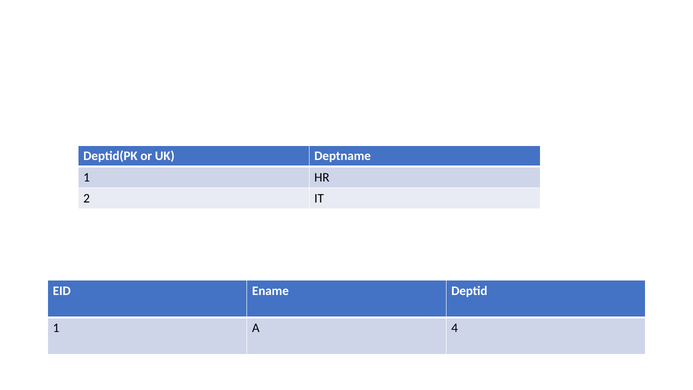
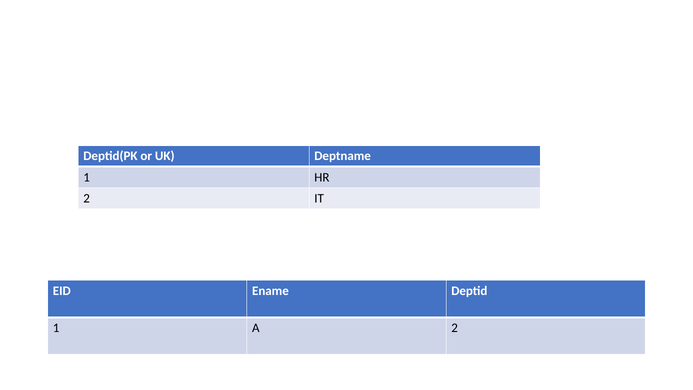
A 4: 4 -> 2 (455, 328)
